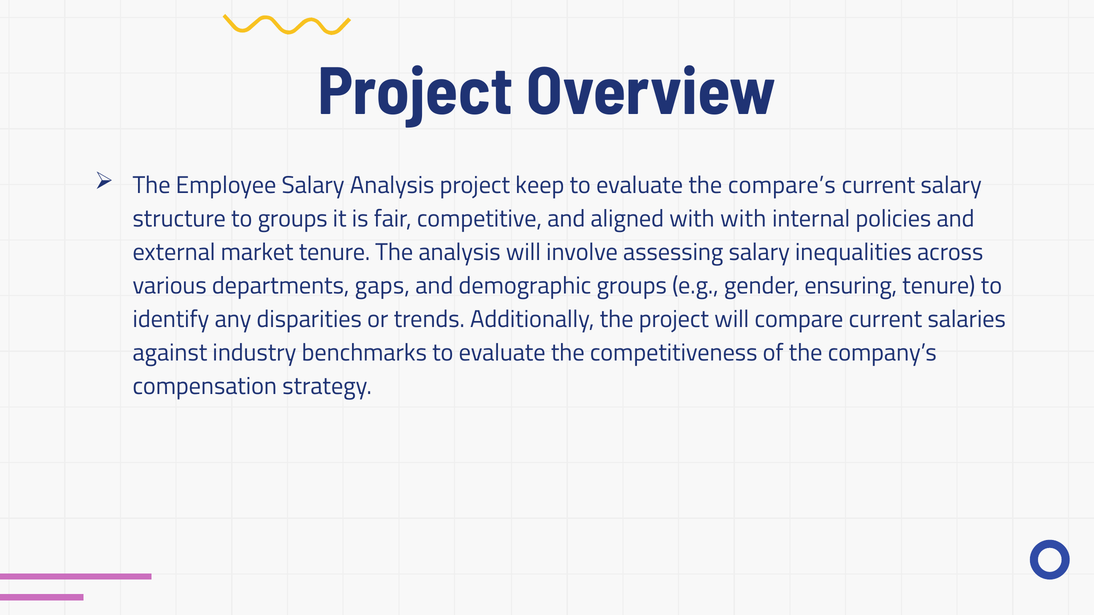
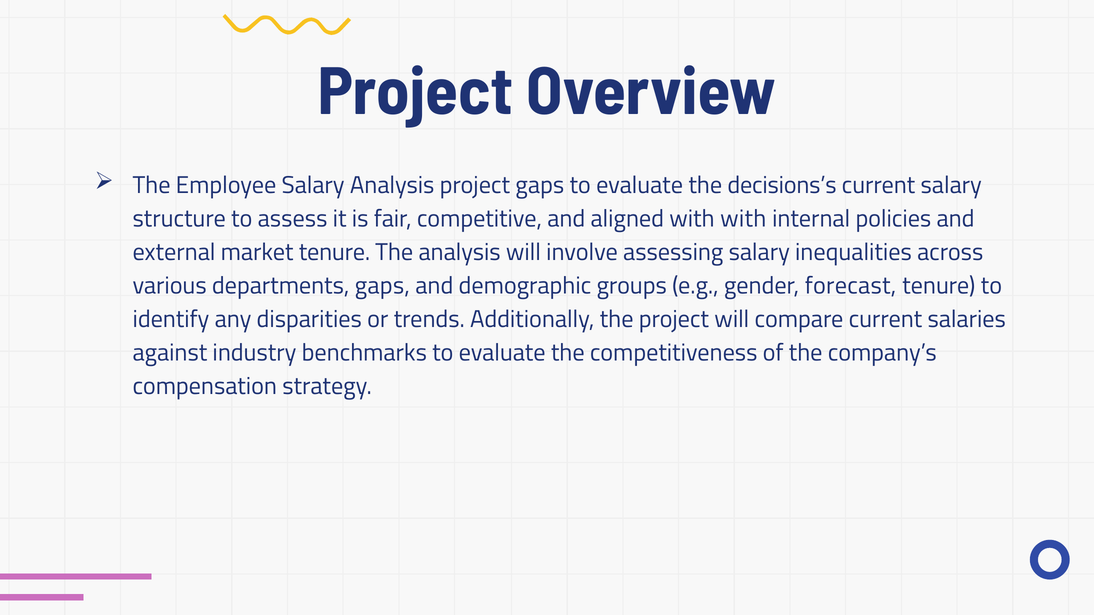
project keep: keep -> gaps (540, 186)
compare’s: compare’s -> decisions’s (782, 186)
to groups: groups -> assess (293, 219)
ensuring: ensuring -> forecast (851, 286)
